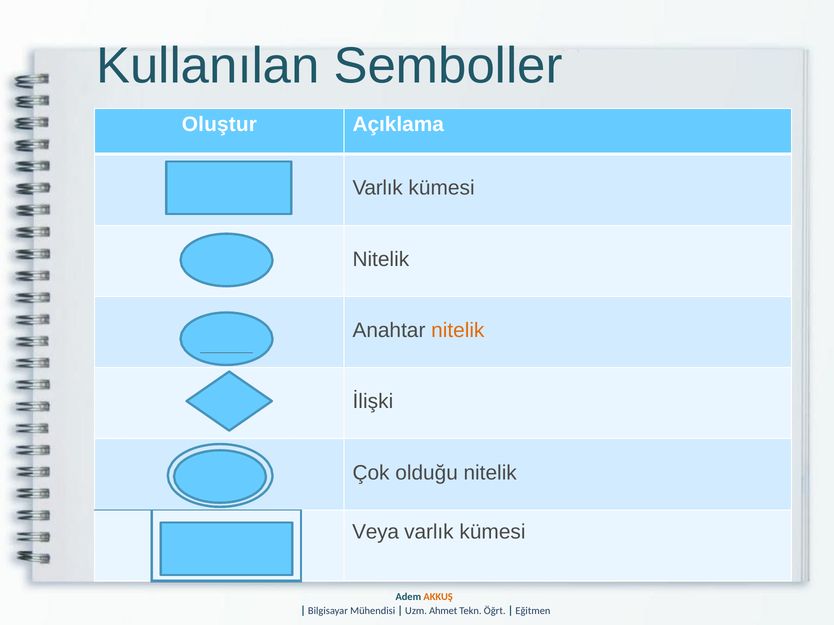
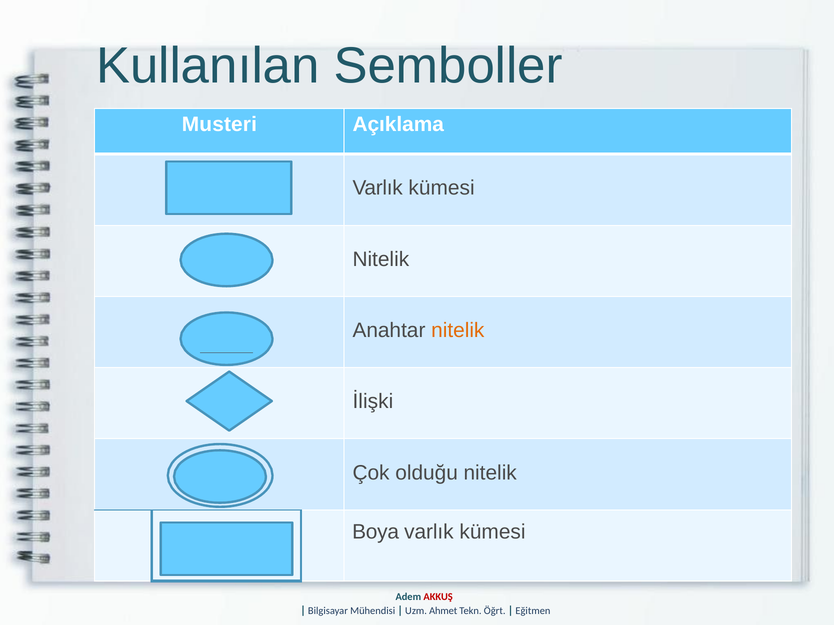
Oluştur: Oluştur -> Musteri (219, 124)
Veya: Veya -> Boya (376, 532)
AKKUŞ colour: orange -> red (438, 597)
